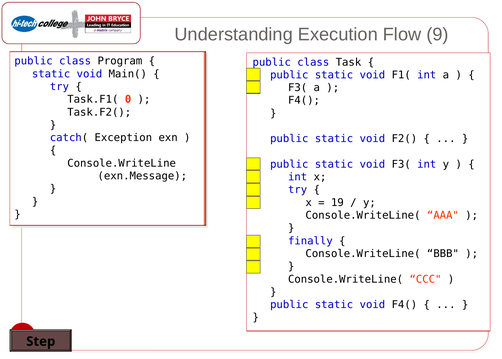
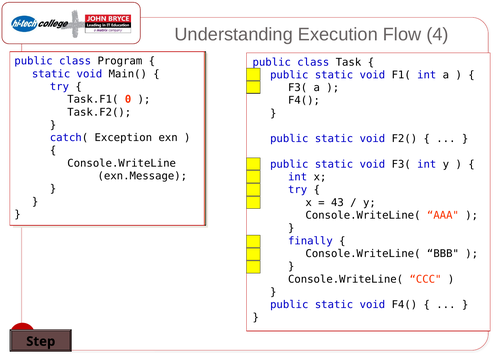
9: 9 -> 4 (437, 34)
19: 19 -> 43 (337, 202)
